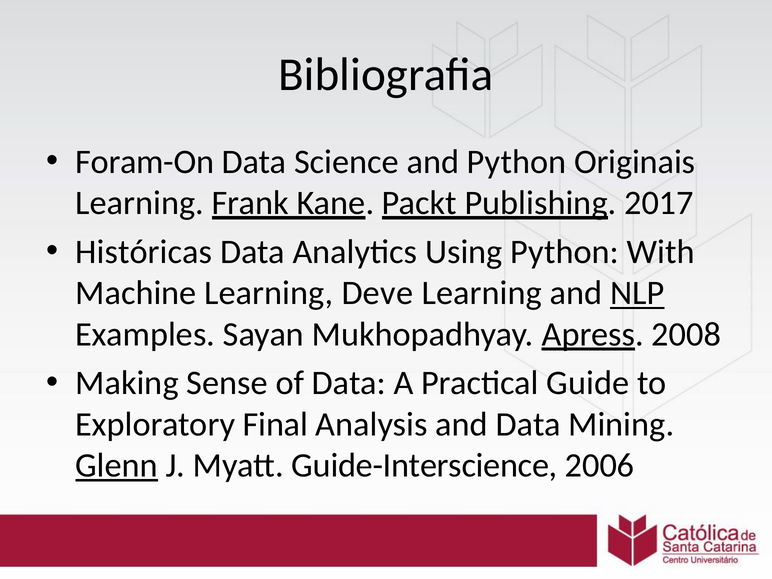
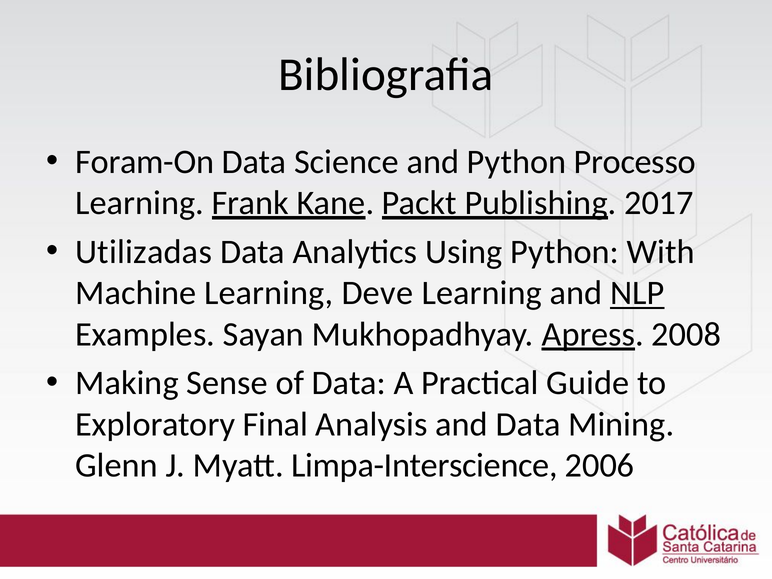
Originais: Originais -> Processo (635, 162)
Históricas: Históricas -> Utilizadas (144, 252)
Glenn underline: present -> none (117, 465)
Guide-Interscience: Guide-Interscience -> Limpa-Interscience (424, 465)
